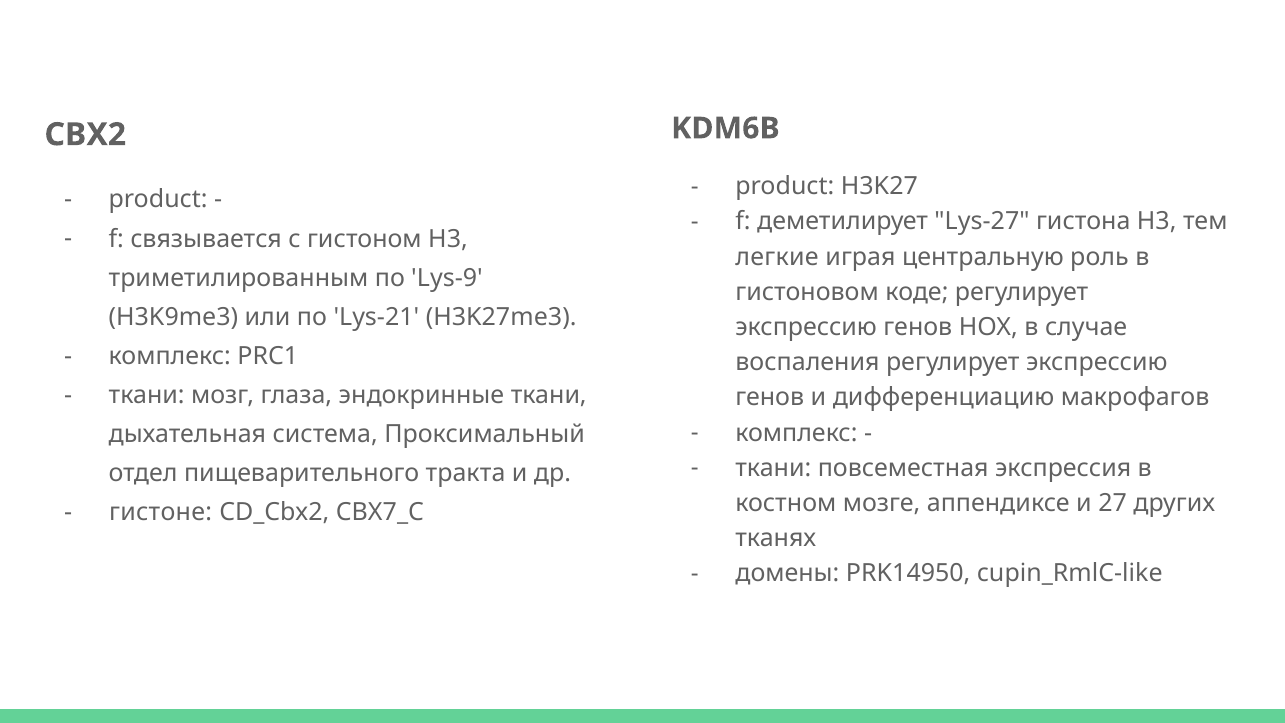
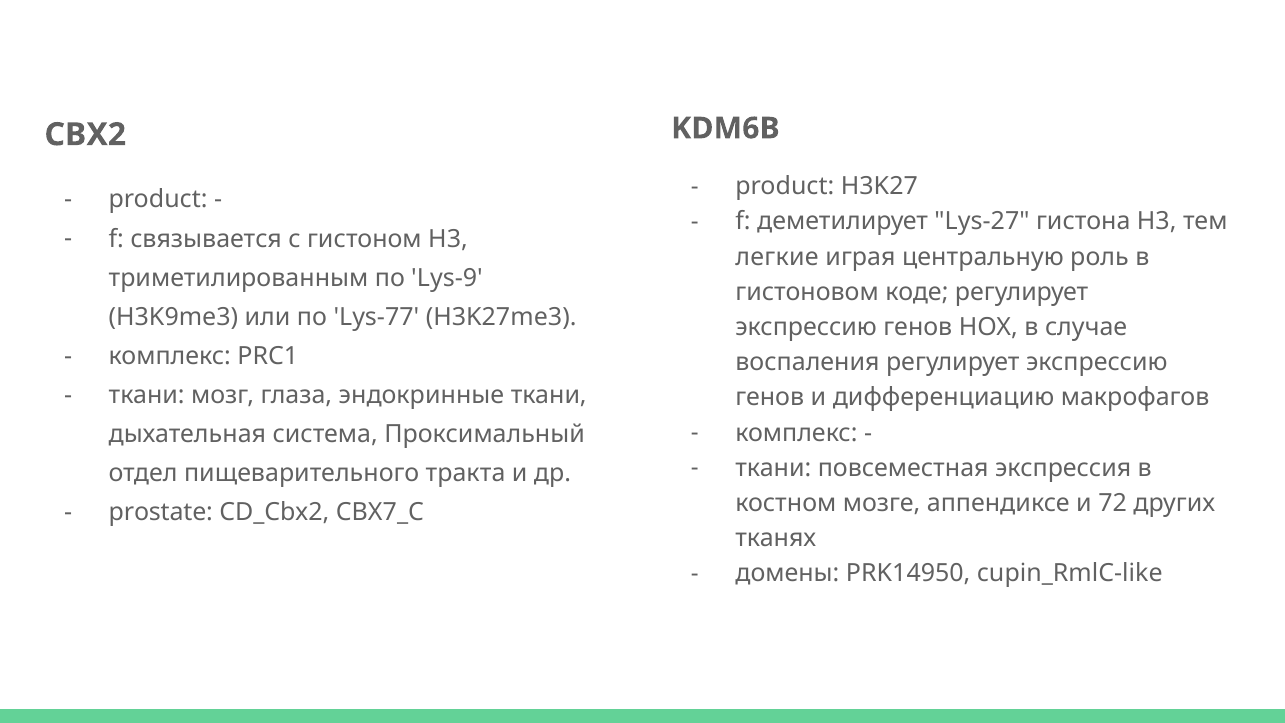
Lys-21: Lys-21 -> Lys-77 (376, 317)
27: 27 -> 72 (1113, 503)
гистоне: гистоне -> prostate (161, 512)
